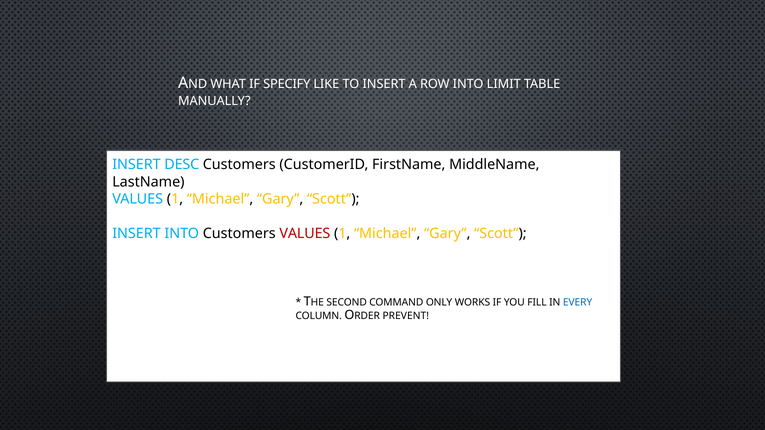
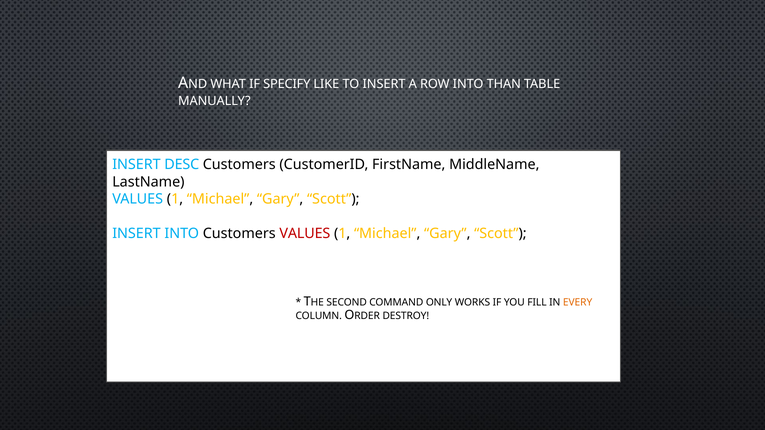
LIMIT: LIMIT -> THAN (504, 84)
EVERY colour: blue -> orange (578, 302)
PREVENT: PREVENT -> DESTROY (406, 316)
